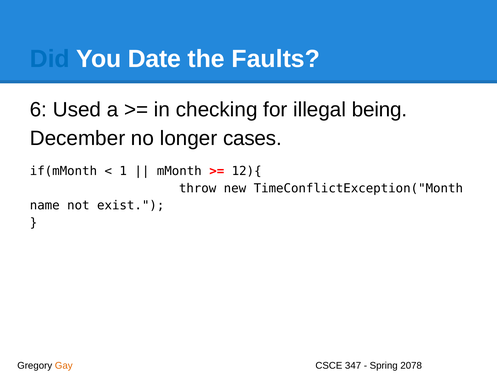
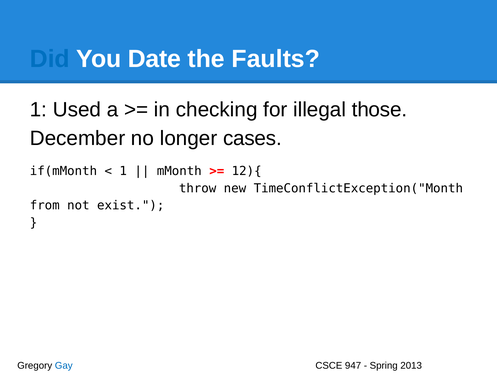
6: 6 -> 1 (38, 110)
being: being -> those (379, 110)
name: name -> from (45, 205)
Gay colour: orange -> blue (64, 365)
347: 347 -> 947 (353, 365)
2078: 2078 -> 2013 (411, 365)
